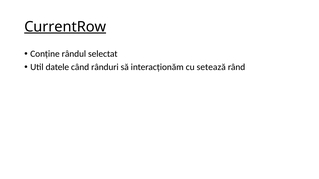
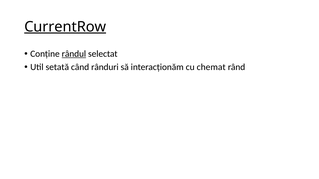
rândul underline: none -> present (74, 54)
datele: datele -> setată (57, 67)
setează: setează -> chemat (211, 67)
